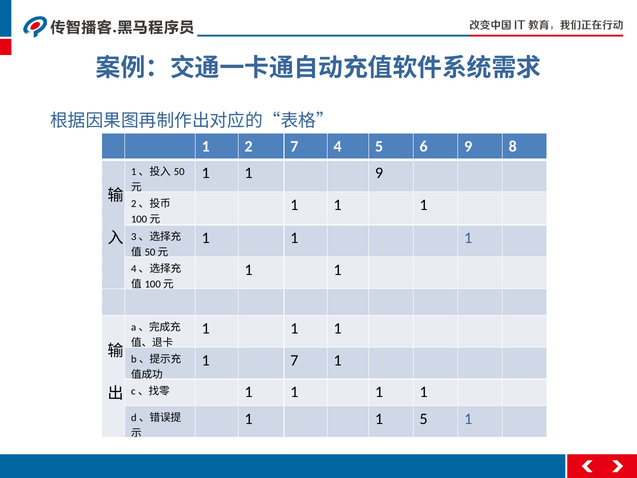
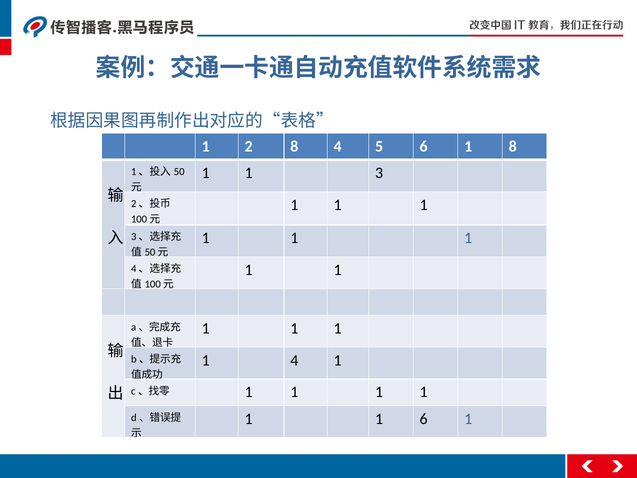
2 7: 7 -> 8 (294, 146)
5 6 9: 9 -> 1 (468, 146)
1 9: 9 -> 3 (379, 173)
1 7: 7 -> 4 (294, 360)
1 5: 5 -> 6 (424, 419)
